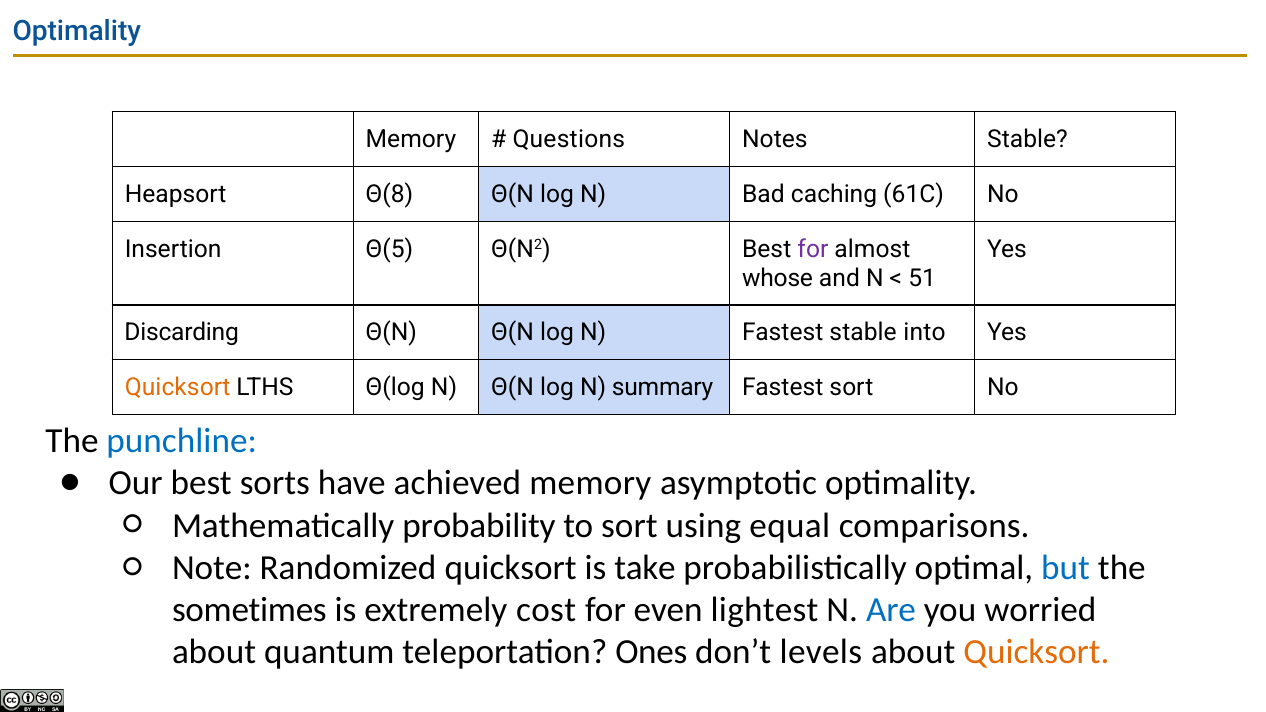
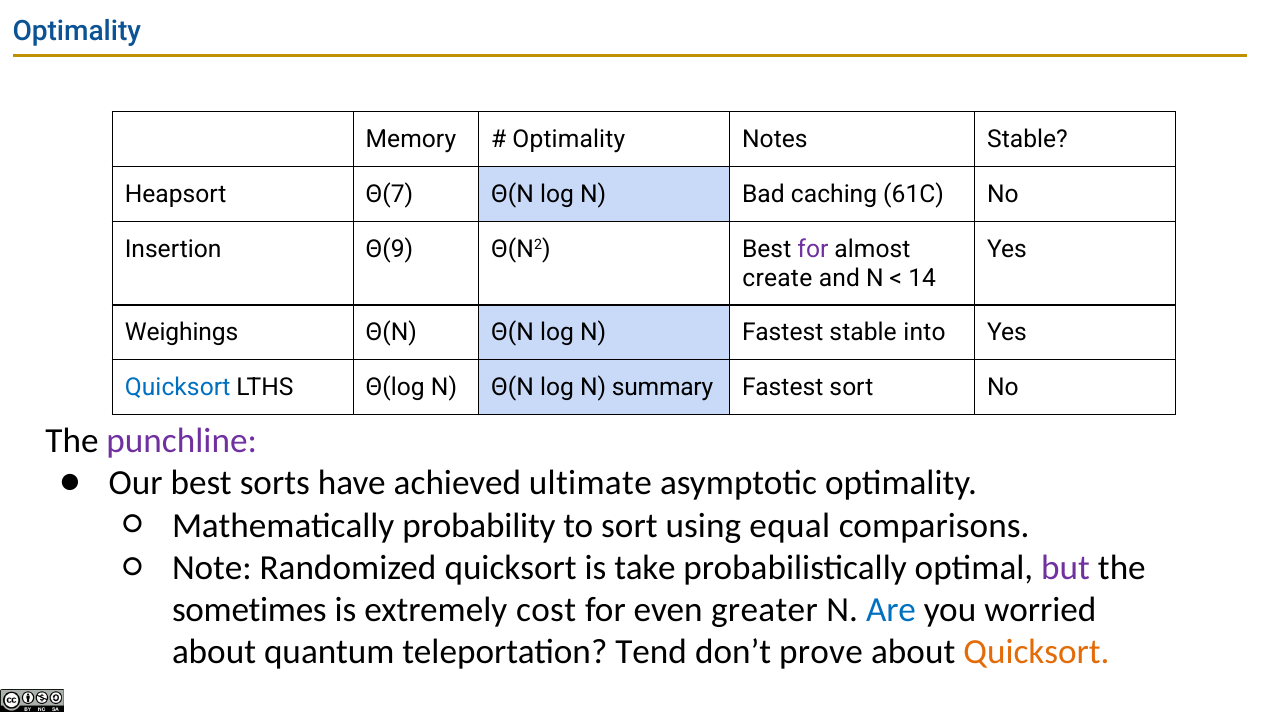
Questions: Questions -> Optimality (569, 139)
Θ(8: Θ(8 -> Θ(7 (389, 194)
Θ(5: Θ(5 -> Θ(9 (389, 249)
whose: whose -> create (777, 278)
51: 51 -> 14 (922, 278)
Discarding: Discarding -> Weighings (182, 333)
Quicksort colour: orange -> blue (178, 387)
punchline colour: blue -> purple (182, 441)
achieved memory: memory -> ultimate (590, 483)
but colour: blue -> purple (1066, 568)
lightest: lightest -> greater (764, 610)
Ones: Ones -> Tend (651, 652)
levels: levels -> prove (821, 652)
